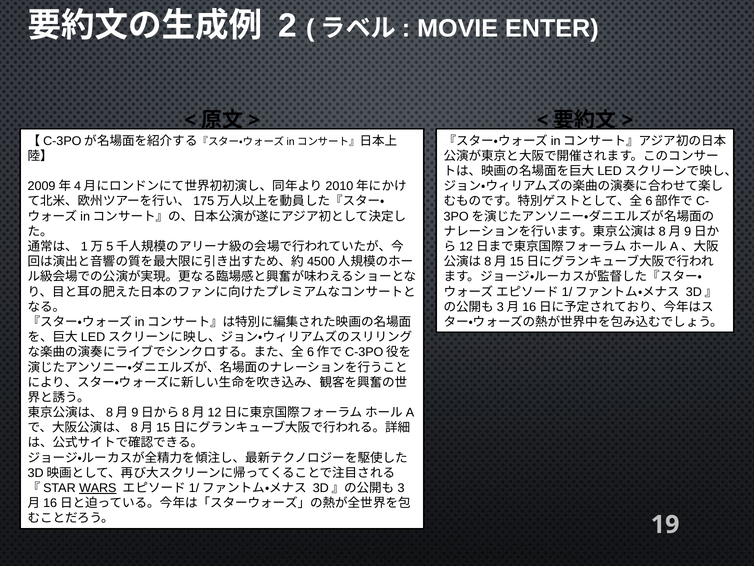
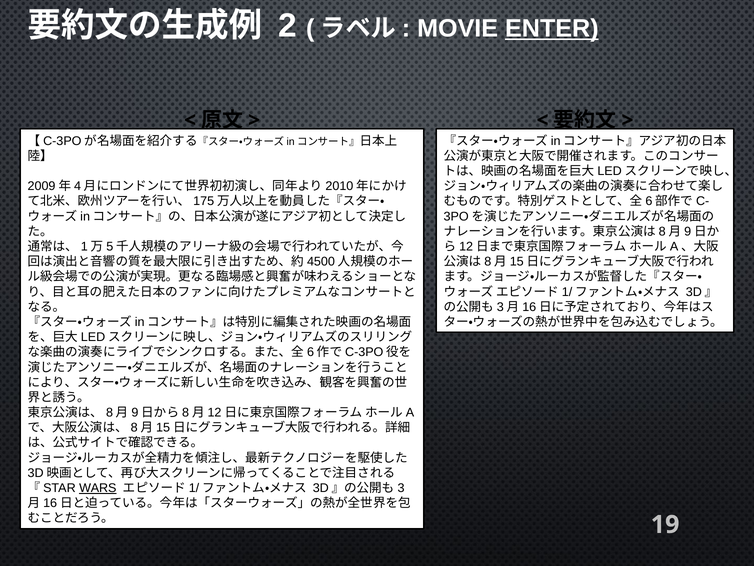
ENTER underline: none -> present (552, 28)
